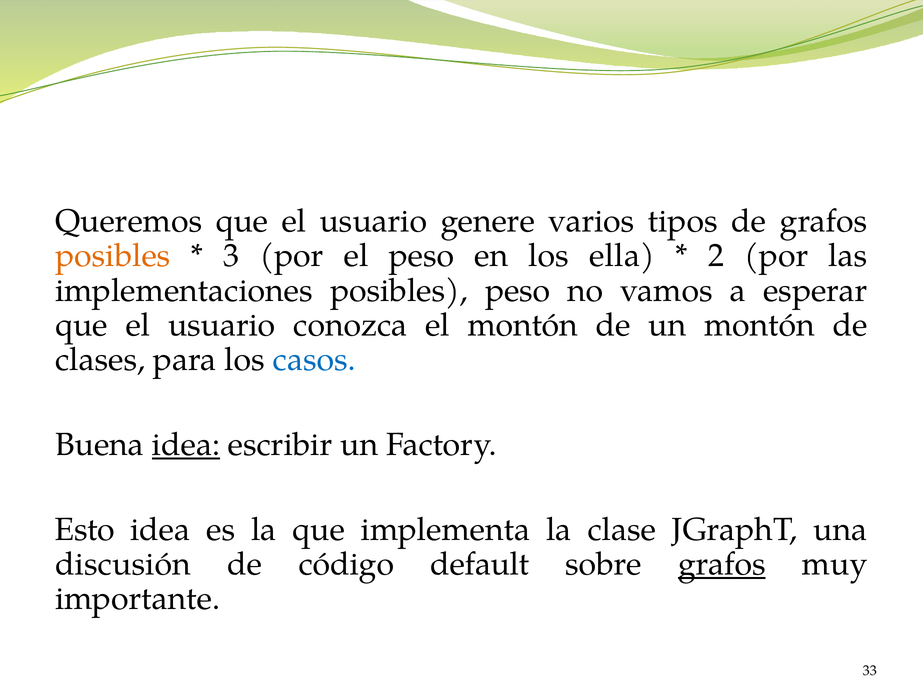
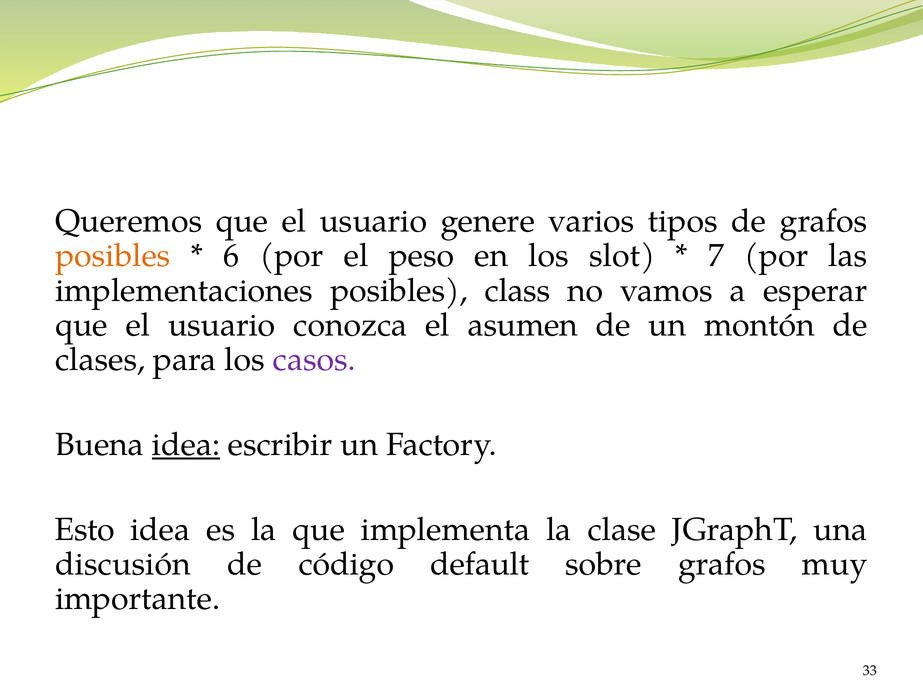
3: 3 -> 6 (231, 256)
ella: ella -> slot (622, 256)
2: 2 -> 7 (716, 256)
posibles peso: peso -> class (518, 291)
el montón: montón -> asumen (523, 325)
casos colour: blue -> purple (314, 360)
grafos underline: present -> none (722, 564)
